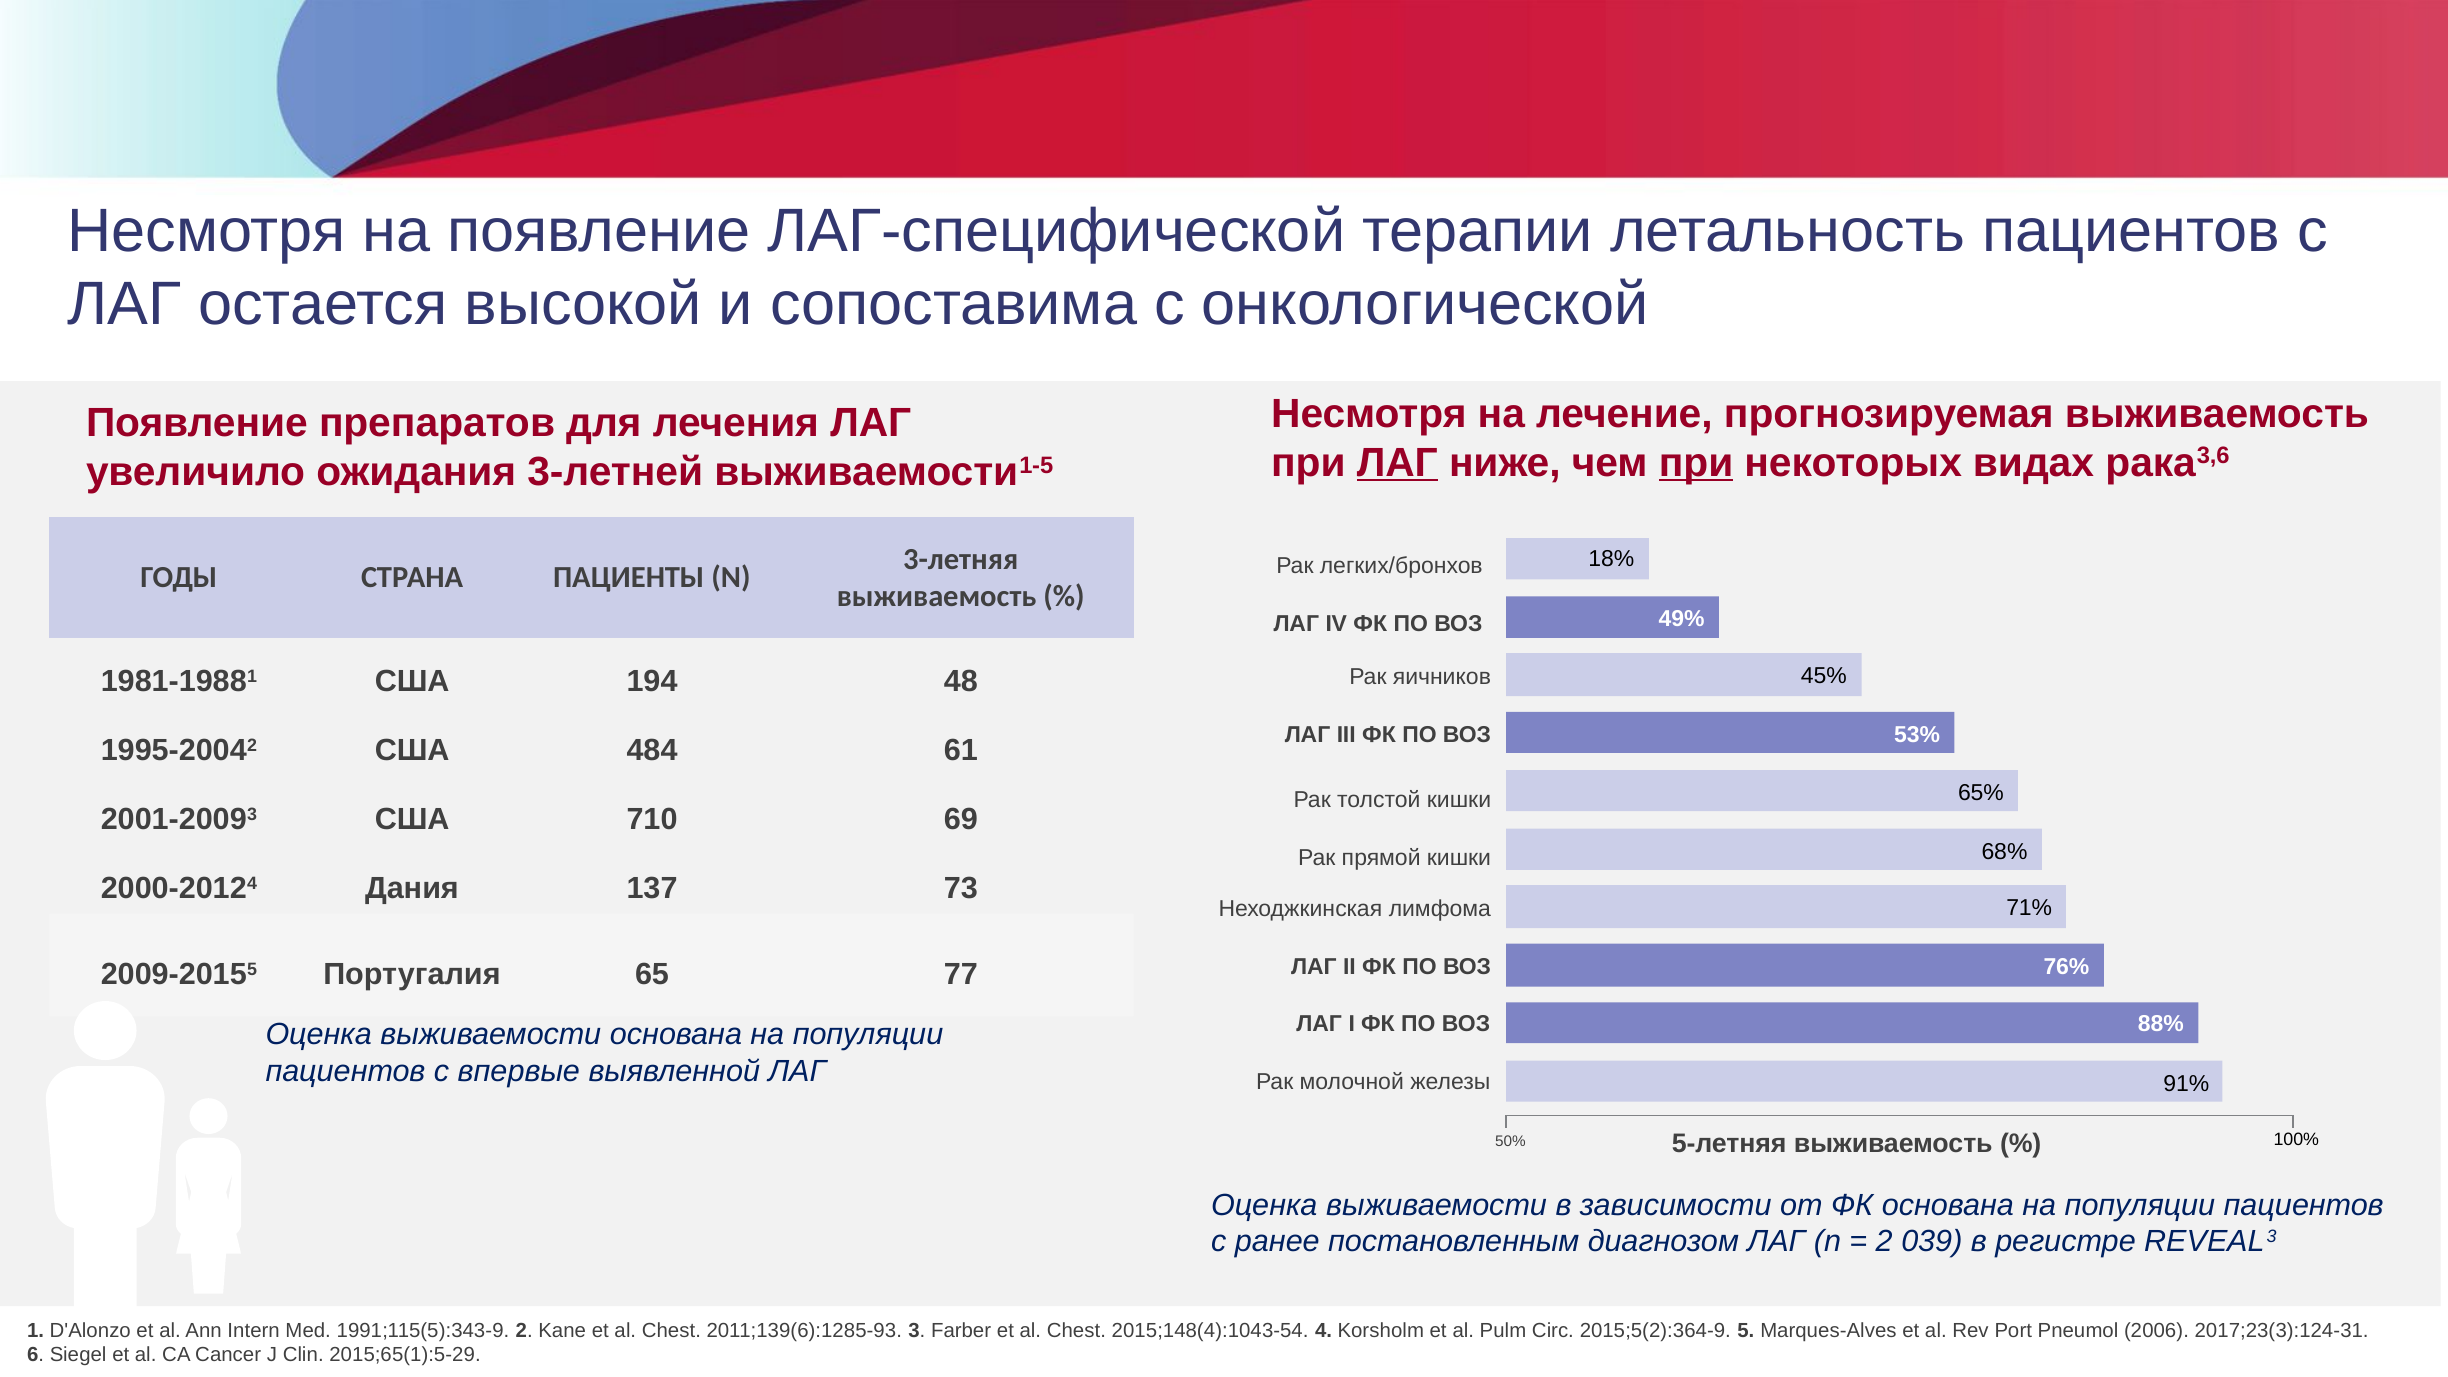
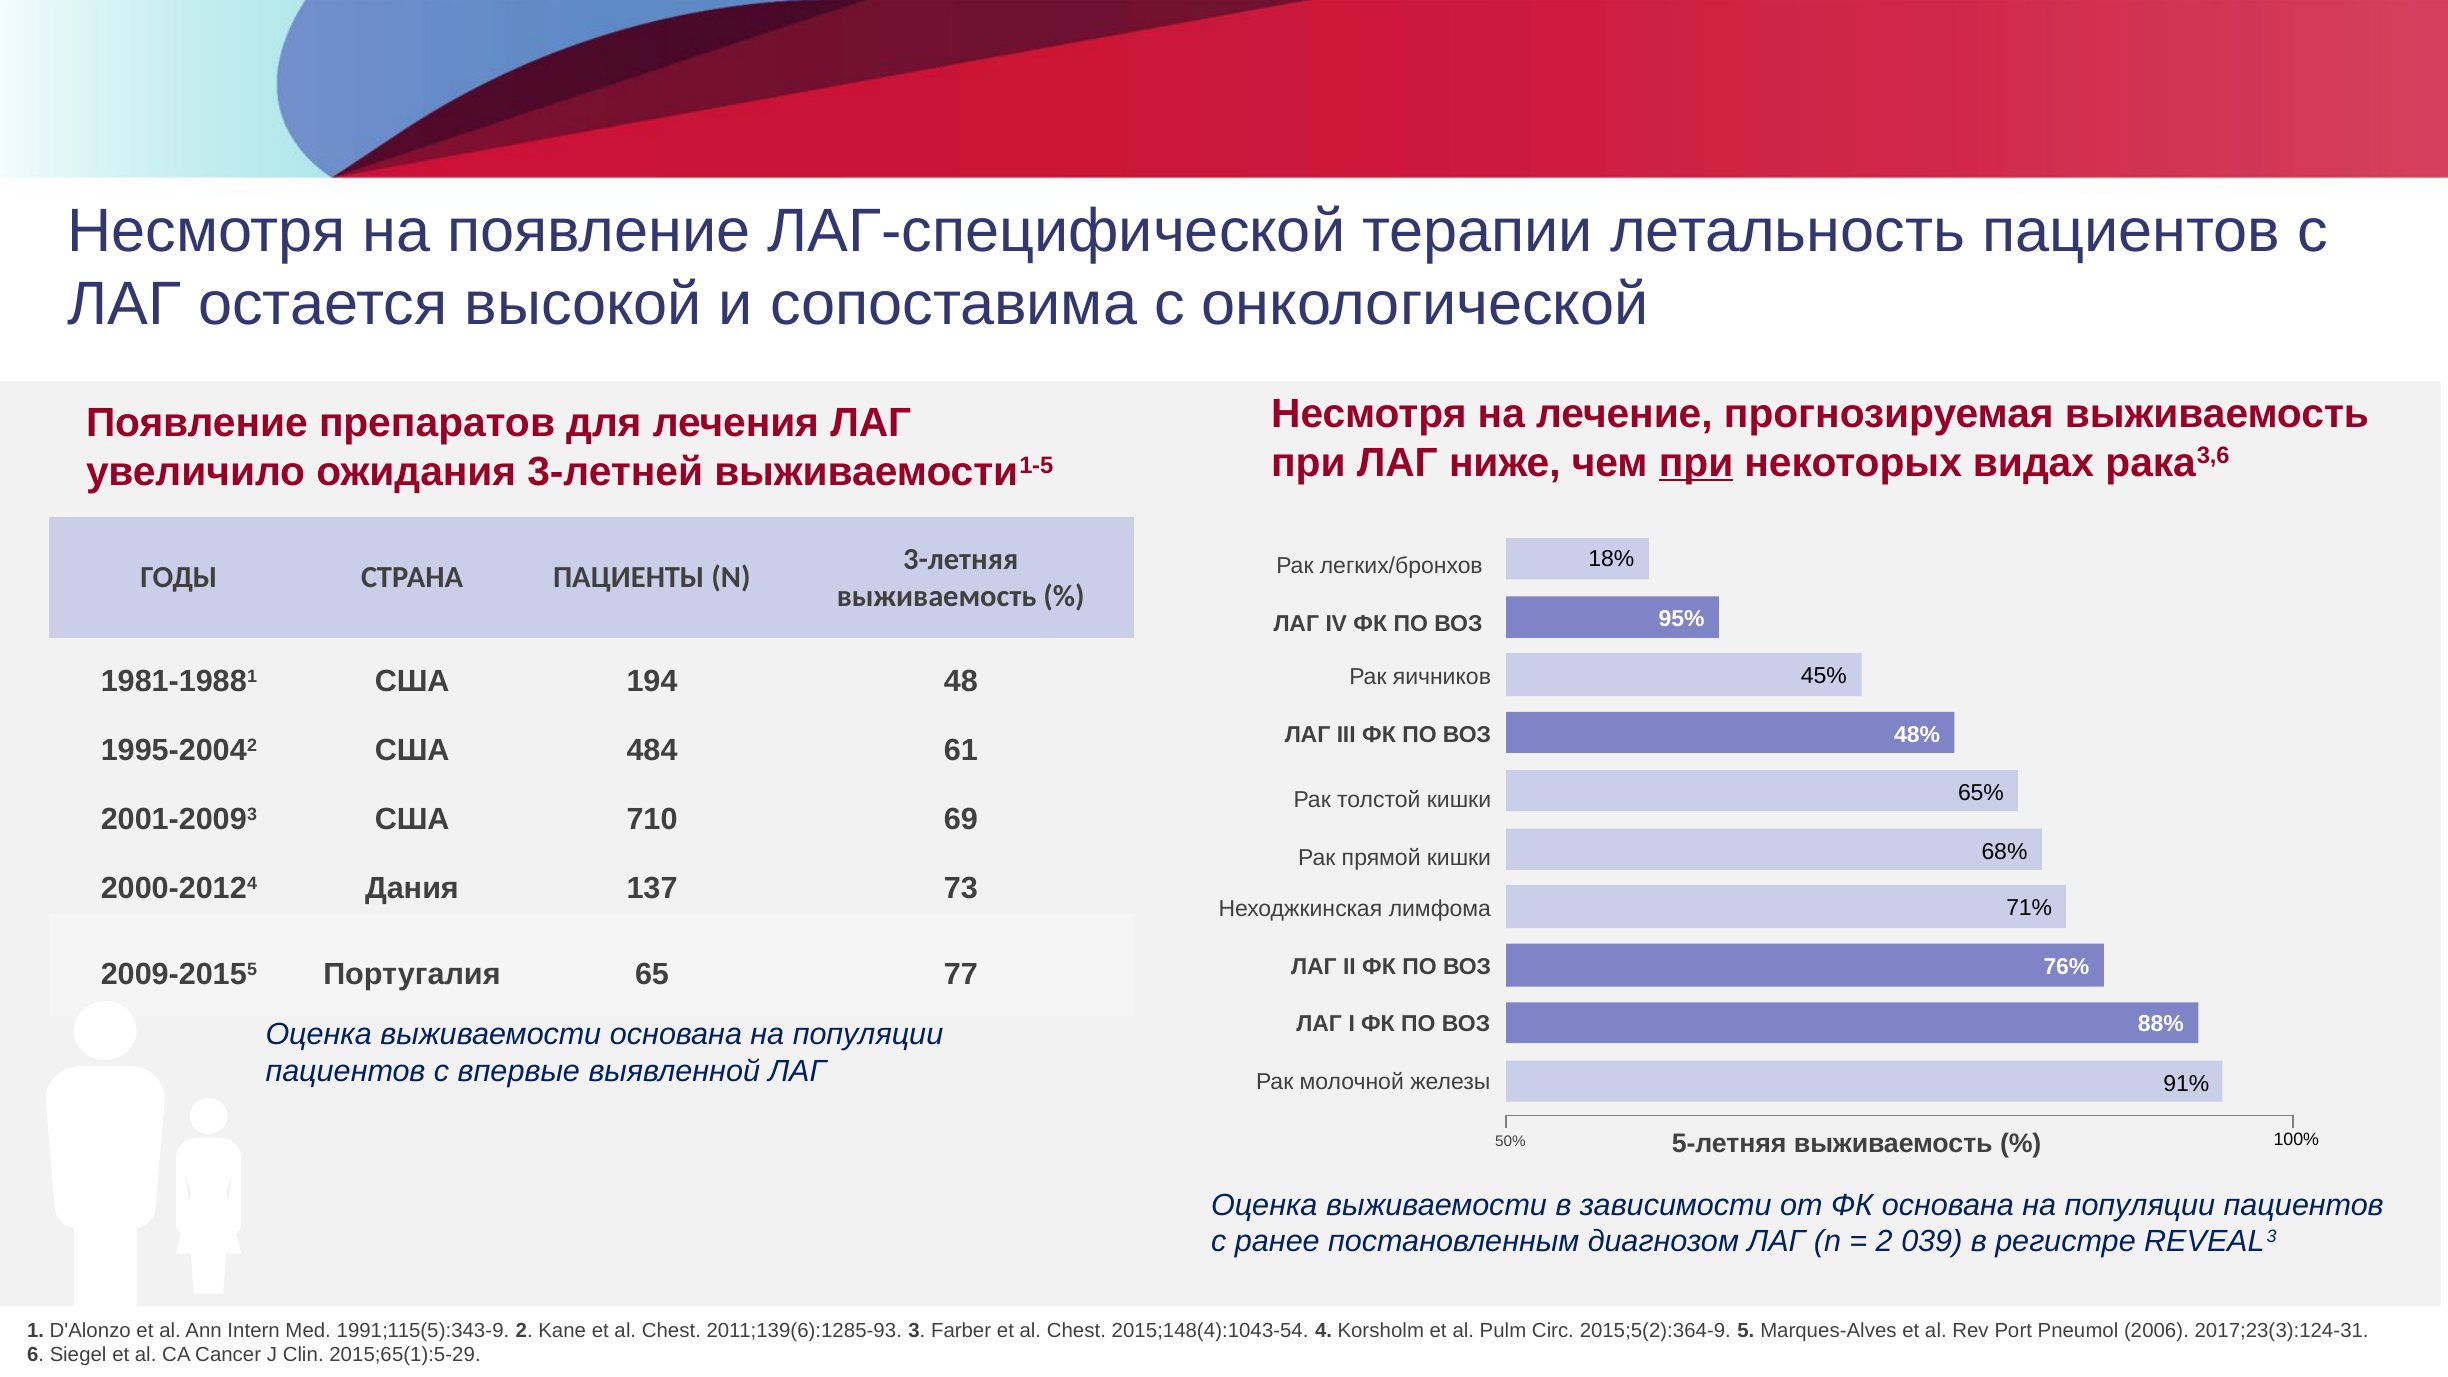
ЛАГ underline: present -> none (1397, 463)
49%: 49% -> 95% (1682, 619)
53%: 53% -> 48% (1917, 735)
